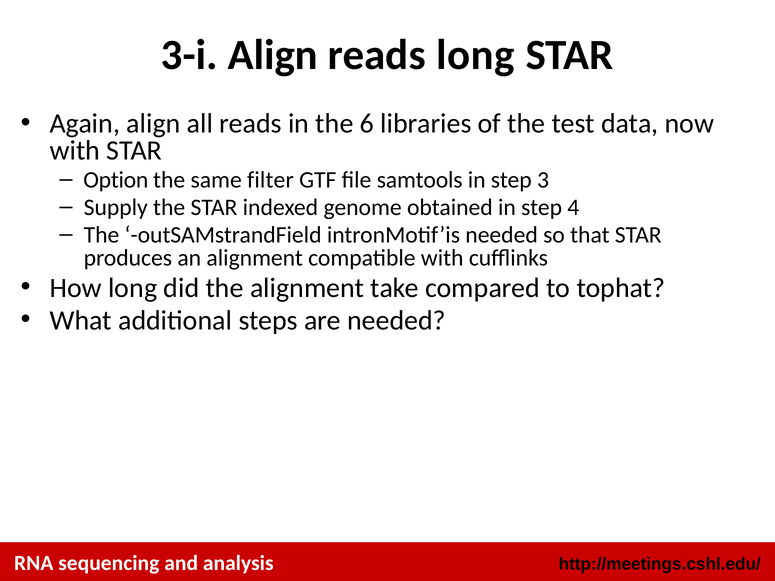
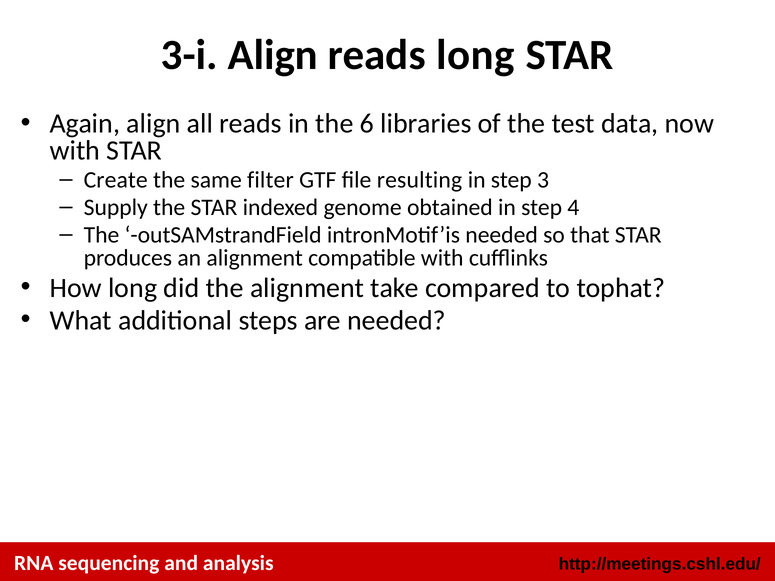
Option: Option -> Create (116, 180)
samtools: samtools -> resulting (419, 180)
